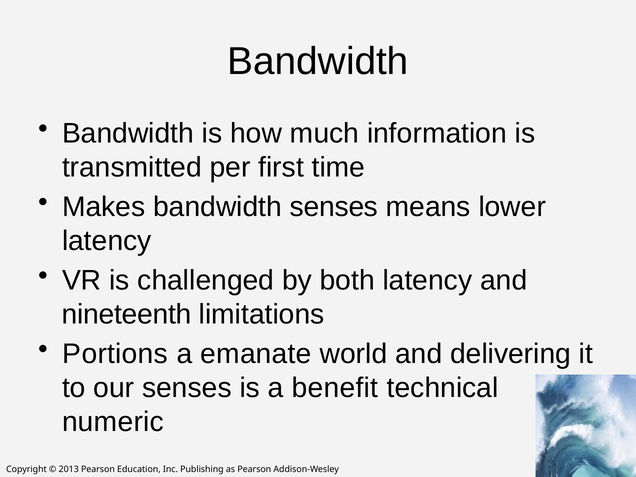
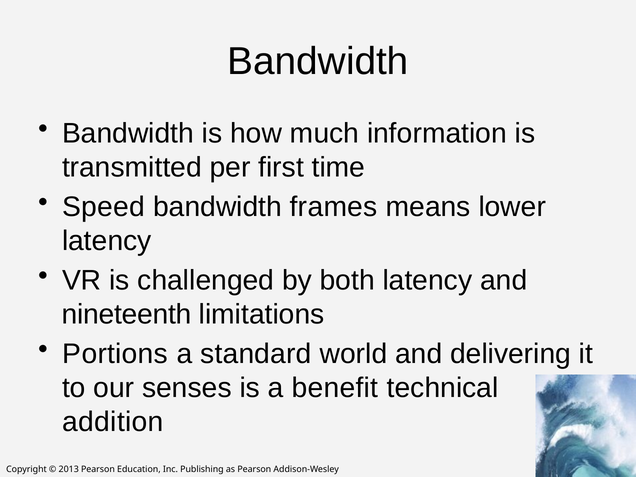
Makes: Makes -> Speed (104, 207)
bandwidth senses: senses -> frames (334, 207)
emanate: emanate -> standard (256, 354)
numeric: numeric -> addition (113, 422)
